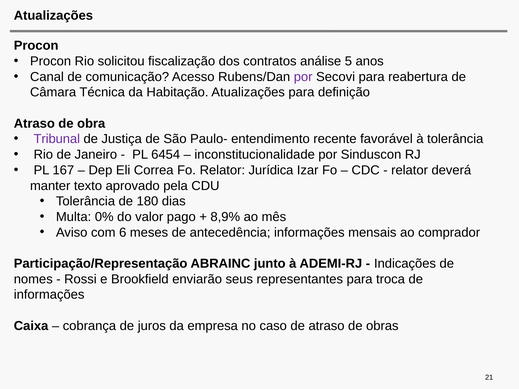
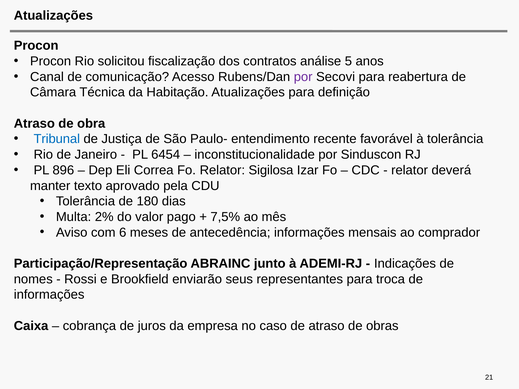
Tribunal colour: purple -> blue (57, 139)
167: 167 -> 896 (63, 170)
Jurídica: Jurídica -> Sigilosa (271, 170)
0%: 0% -> 2% (104, 217)
8,9%: 8,9% -> 7,5% (225, 217)
